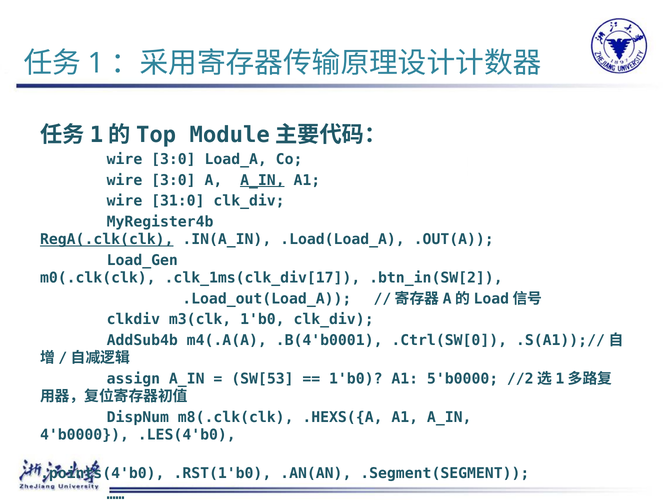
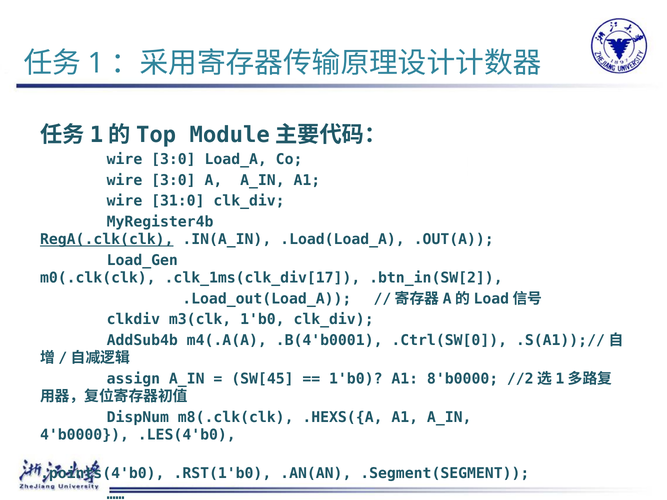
A_IN underline: present -> none (262, 180)
SW[53: SW[53 -> SW[45 (262, 379)
5'b0000: 5'b0000 -> 8'b0000 (463, 379)
